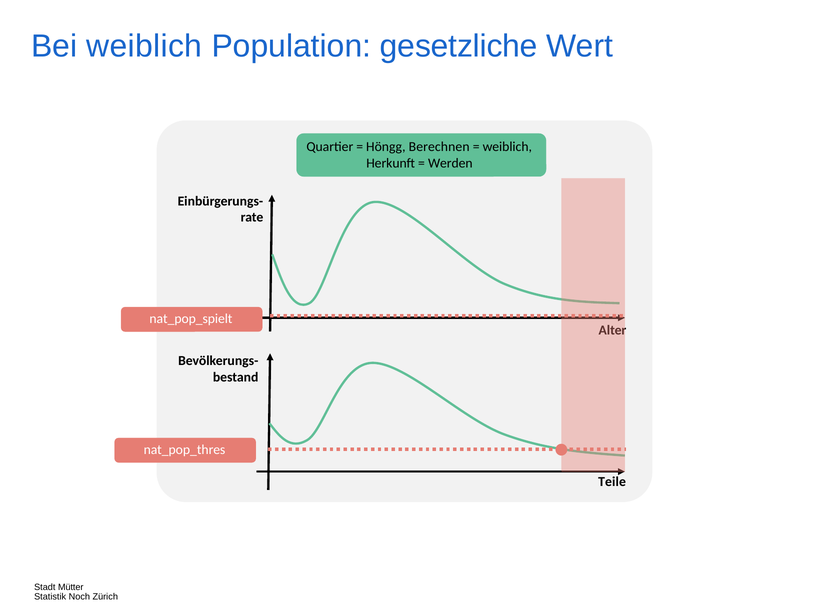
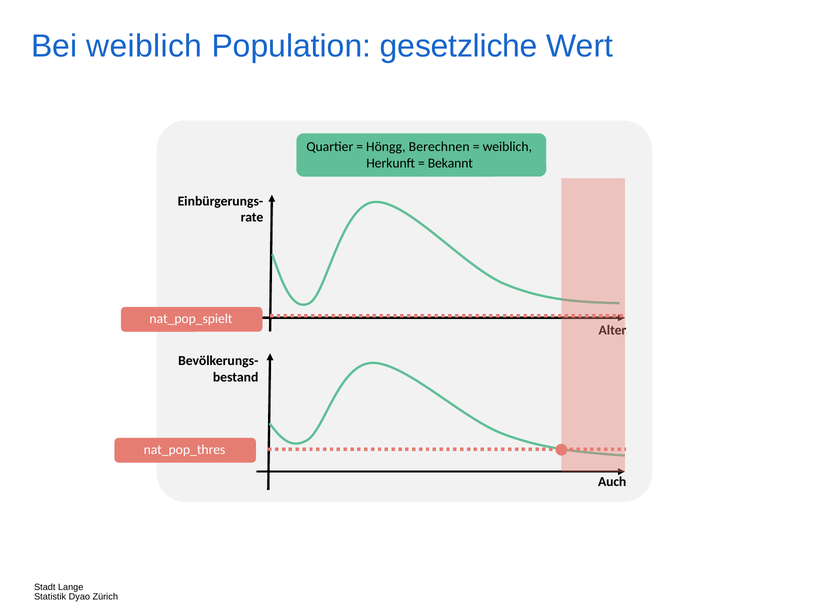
Werden: Werden -> Bekannt (450, 163)
Teile: Teile -> Auch (612, 481)
Mütter: Mütter -> Lange (71, 587)
Noch: Noch -> Dyao (79, 597)
